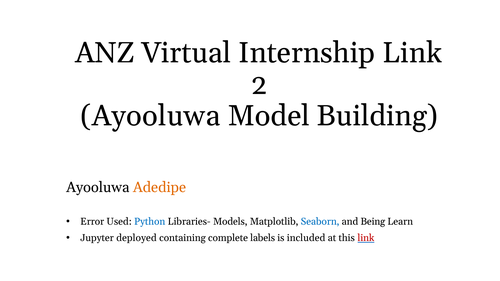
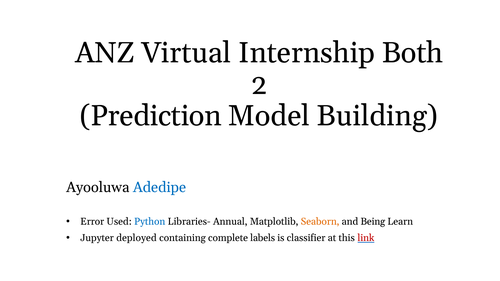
Internship Link: Link -> Both (413, 53)
Ayooluwa: Ayooluwa -> Prediction (151, 116)
Adedipe colour: orange -> blue (160, 187)
Models: Models -> Annual (230, 222)
Seaborn colour: blue -> orange (320, 222)
included: included -> classifier (306, 238)
